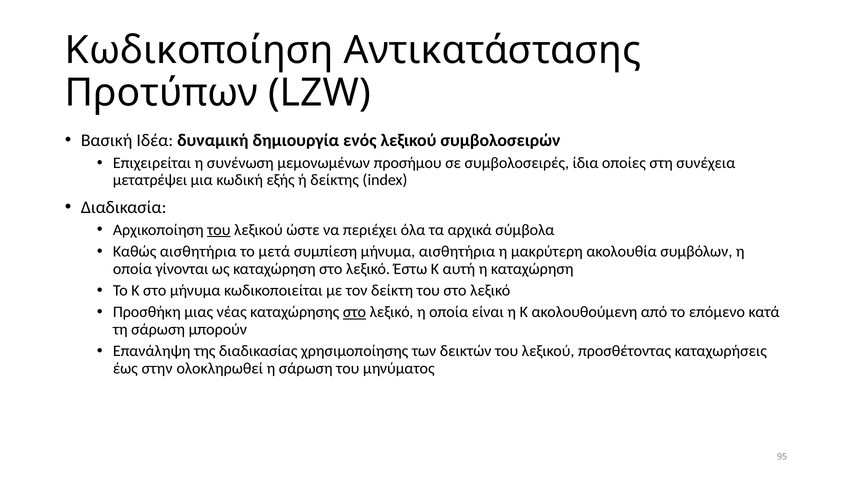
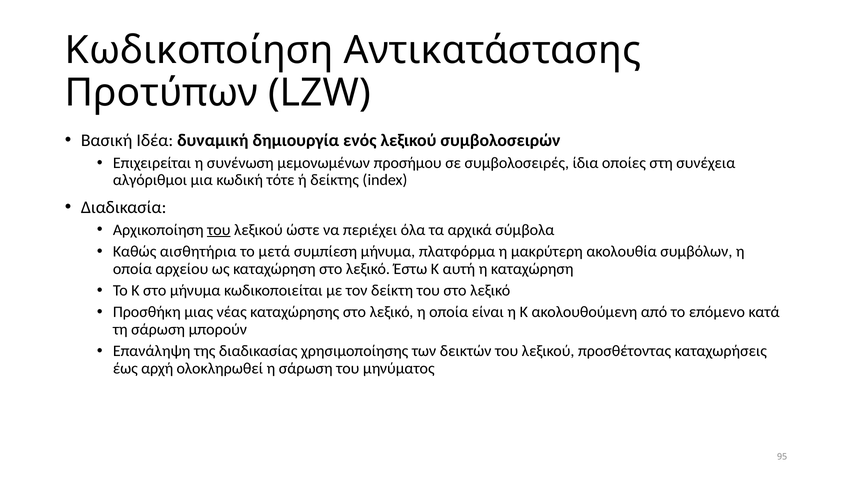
μετατρέψει: μετατρέψει -> αλγόριθμοι (150, 180)
εξής: εξής -> τότε (281, 180)
μήνυμα αισθητήρια: αισθητήρια -> πλατφόρμα (457, 252)
γίνονται: γίνονται -> αρχείου (182, 269)
στο underline: present -> none (354, 312)
στην: στην -> αρχή (157, 368)
